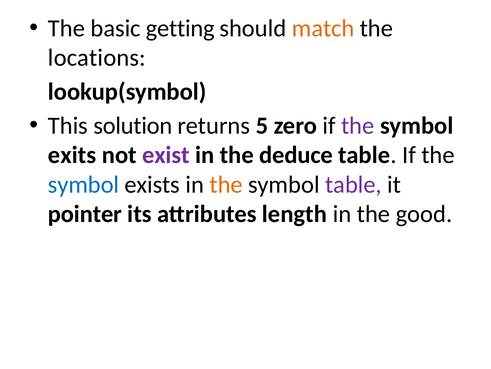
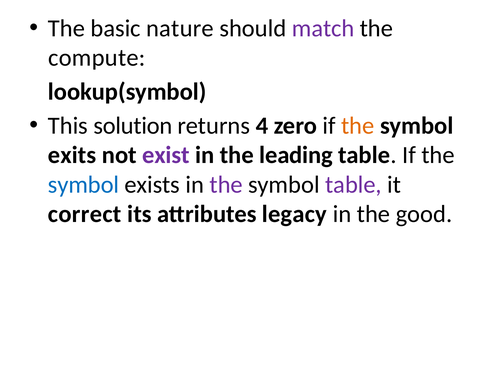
getting: getting -> nature (180, 28)
match colour: orange -> purple (323, 28)
locations: locations -> compute (97, 58)
5: 5 -> 4 (262, 125)
the colour: purple -> orange (358, 125)
deduce: deduce -> leading (296, 155)
the colour: orange -> purple (226, 184)
pointer: pointer -> correct (85, 214)
length: length -> legacy (294, 214)
